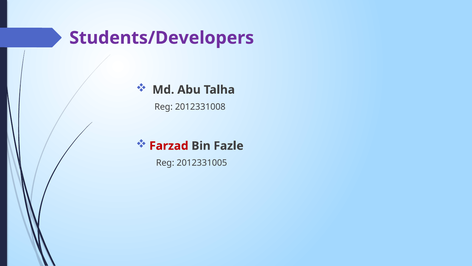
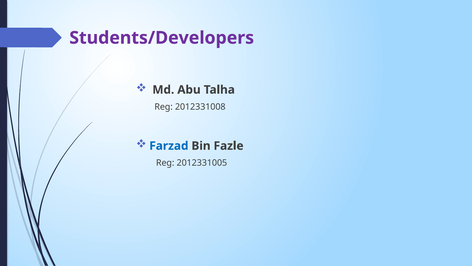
Farzad colour: red -> blue (169, 146)
